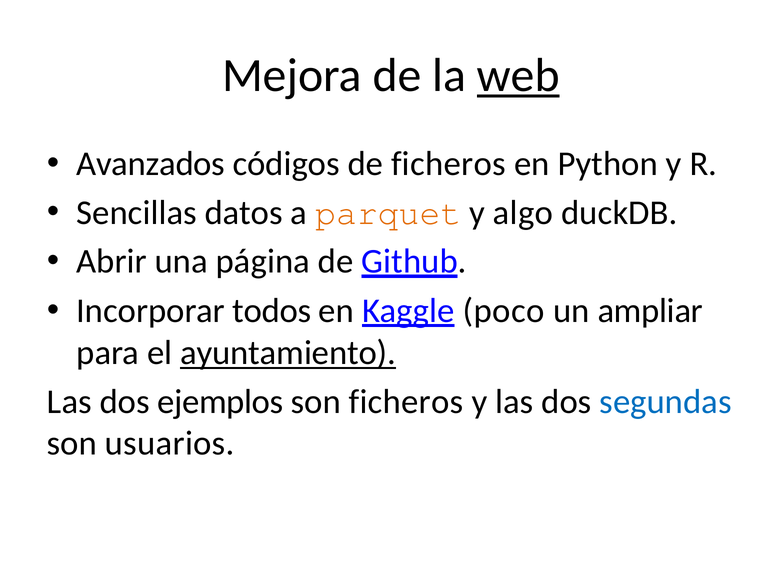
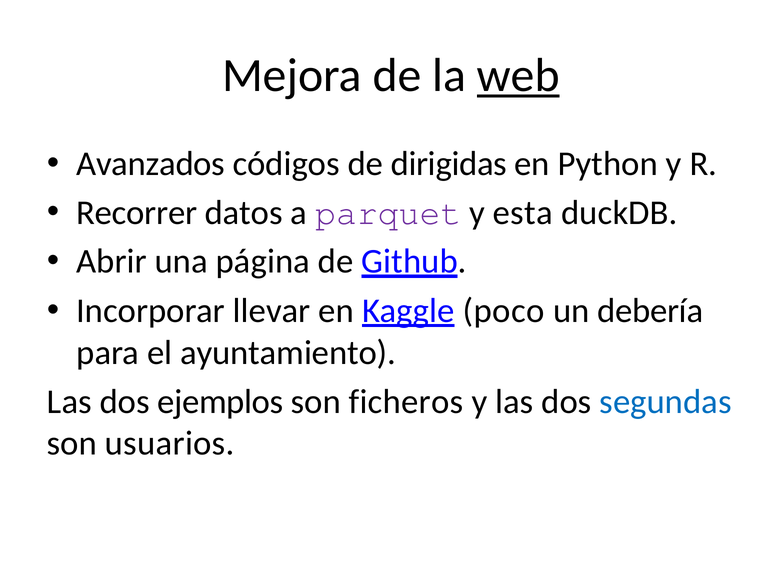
de ficheros: ficheros -> dirigidas (449, 164)
Sencillas: Sencillas -> Recorrer (137, 213)
parquet colour: orange -> purple (388, 213)
algo: algo -> esta (523, 213)
todos: todos -> llevar (272, 311)
ampliar: ampliar -> debería (650, 311)
ayuntamiento underline: present -> none (288, 353)
